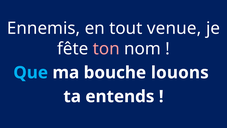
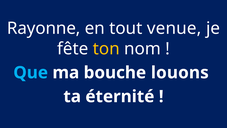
Ennemis: Ennemis -> Rayonne (44, 28)
ton colour: pink -> yellow (106, 49)
entends: entends -> éternité (120, 96)
